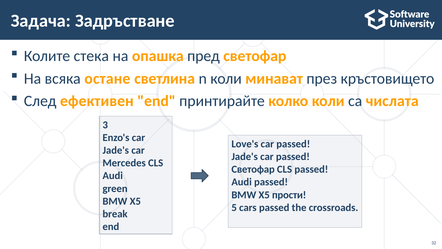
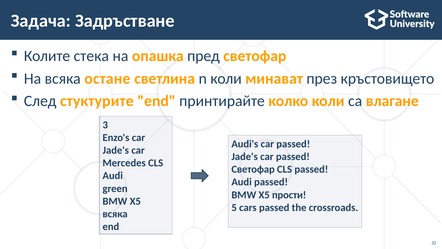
ефективен: ефективен -> стуктурите (97, 101)
числата: числата -> влагане (392, 101)
Love's: Love's -> Audi's (245, 144)
break: break -> всяка (115, 214)
